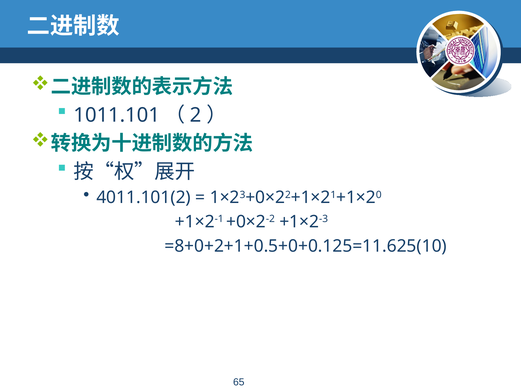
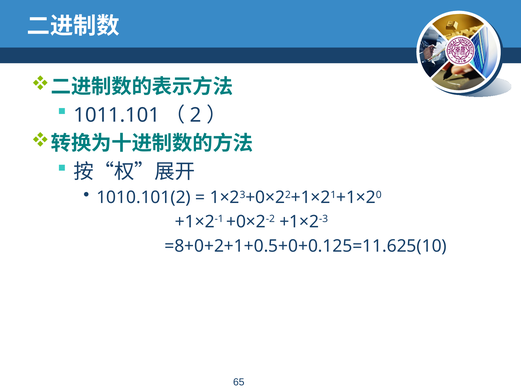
4011.101(2: 4011.101(2 -> 1010.101(2 (144, 198)
